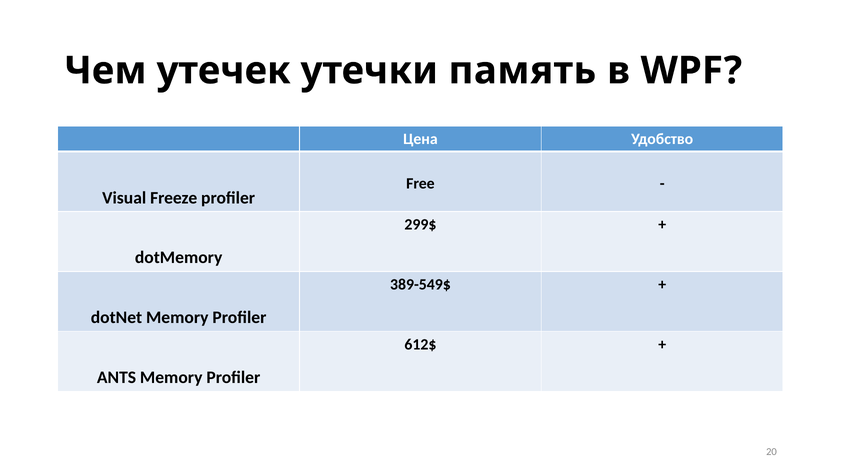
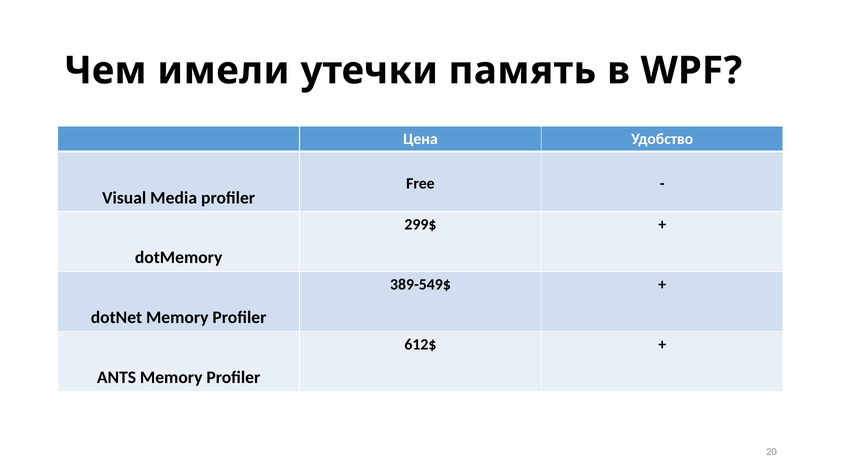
утечек: утечек -> имели (223, 71)
Freeze: Freeze -> Media (174, 198)
